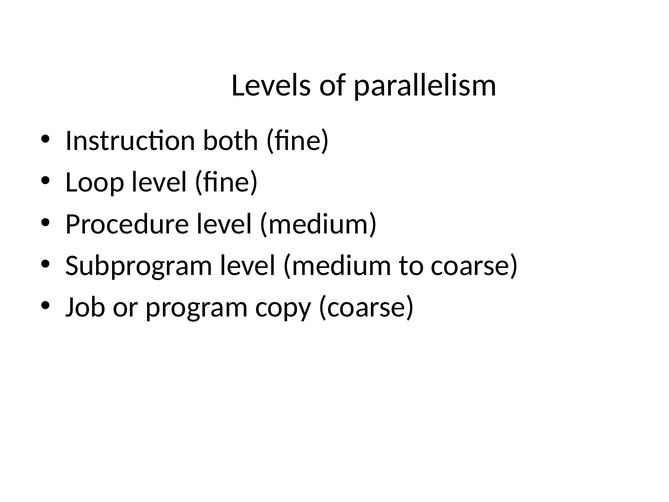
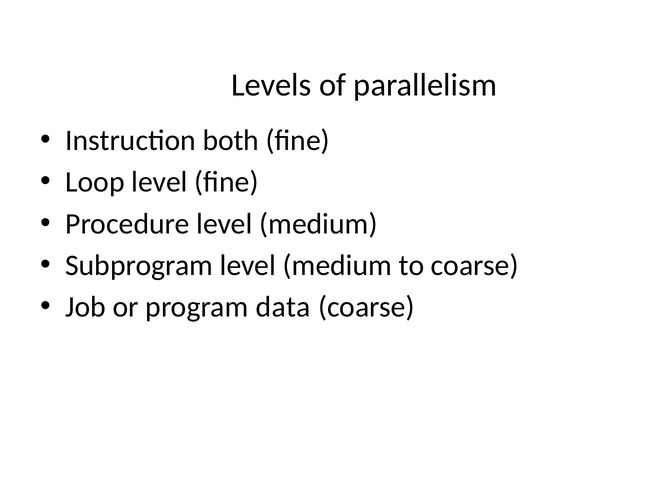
copy: copy -> data (283, 307)
